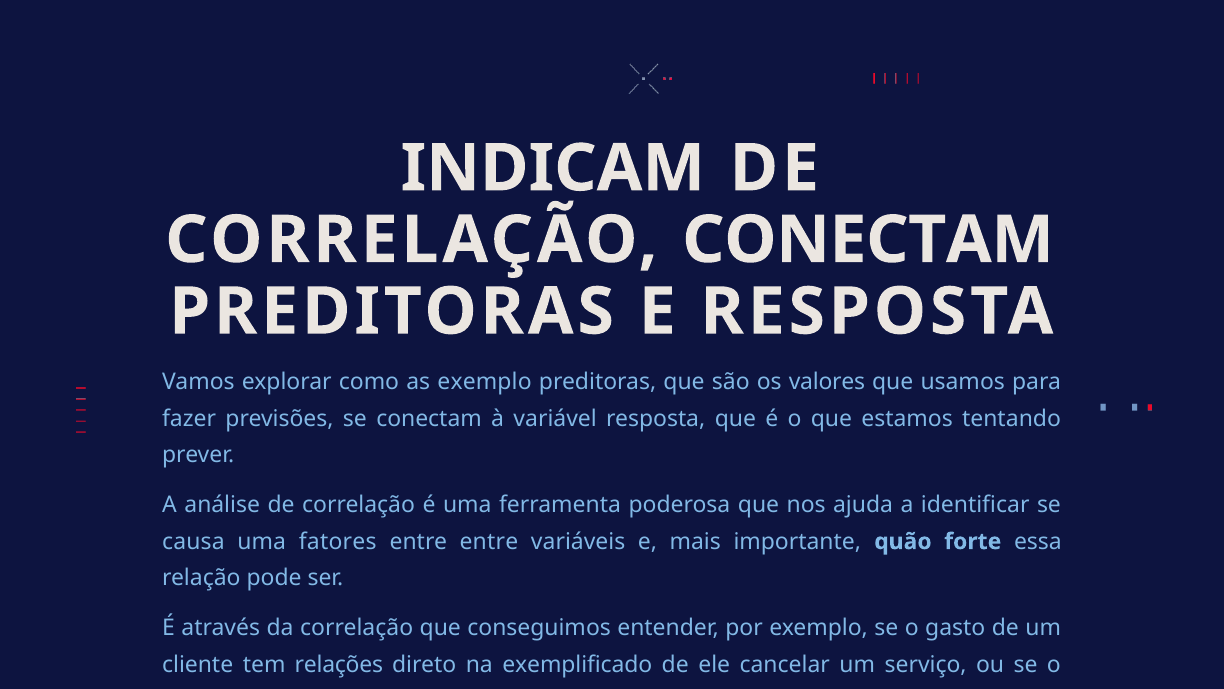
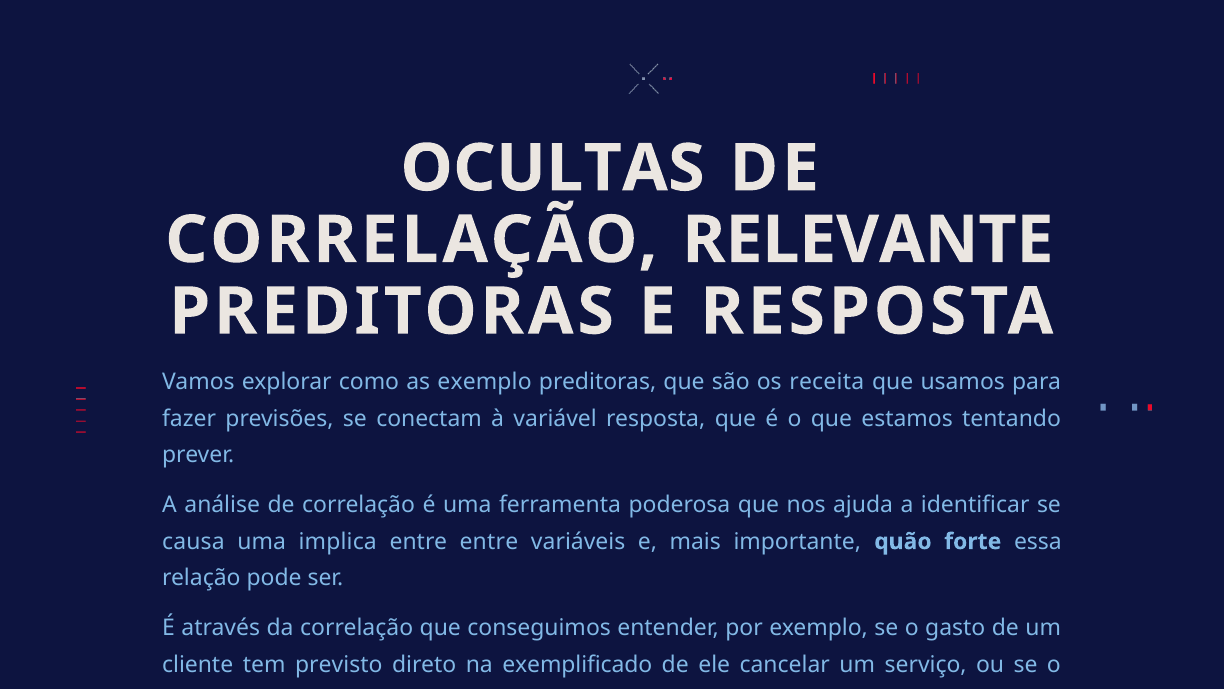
INDICAM: INDICAM -> OCULTAS (553, 168)
CORRELAÇÃO CONECTAM: CONECTAM -> RELEVANTE (868, 240)
valores: valores -> receita (827, 382)
fatores: fatores -> implica (338, 541)
relações: relações -> previsto (339, 664)
